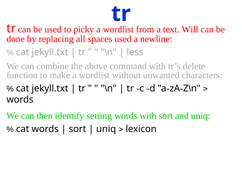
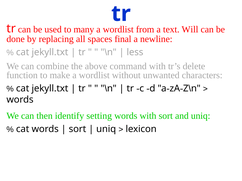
picky: picky -> many (84, 30)
spaces used: used -> final (123, 39)
